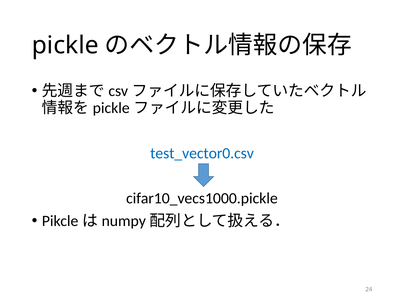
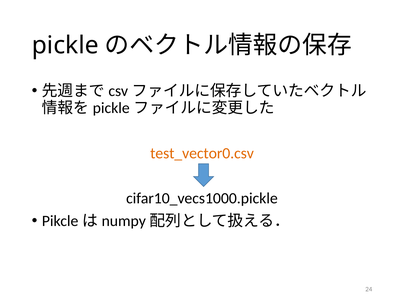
test_vector0.csv colour: blue -> orange (202, 153)
